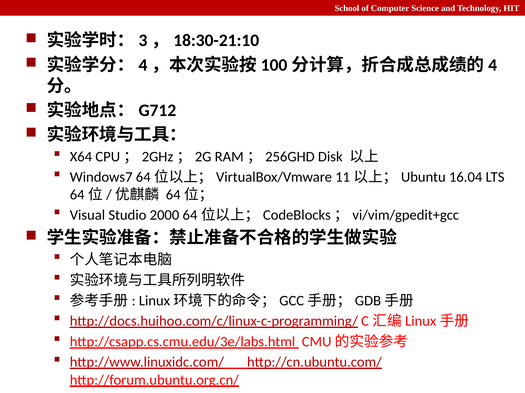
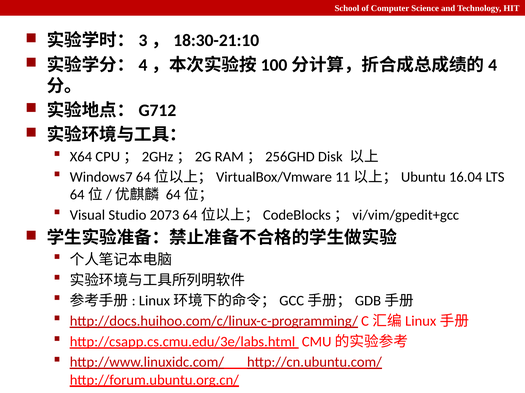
2000: 2000 -> 2073 (164, 215)
